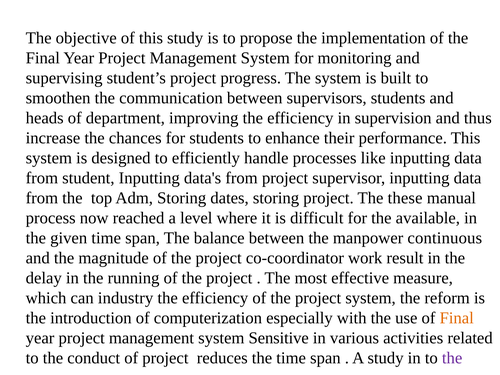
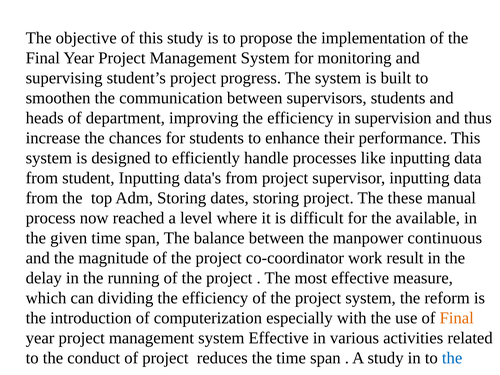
industry: industry -> dividing (126, 298)
system Sensitive: Sensitive -> Effective (279, 338)
the colour: purple -> blue (452, 358)
